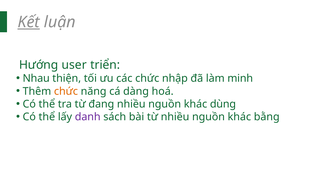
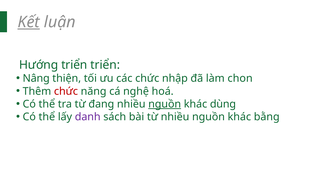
Hướng user: user -> triển (74, 65)
Nhau: Nhau -> Nâng (36, 78)
minh: minh -> chon (240, 78)
chức colour: orange -> red (66, 91)
dàng: dàng -> nghệ (136, 91)
nguồn underline: none -> present (165, 104)
